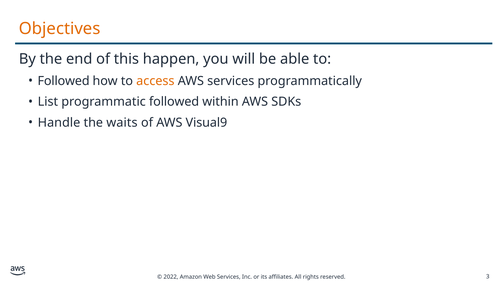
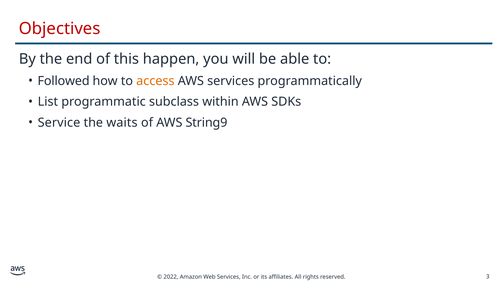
Objectives colour: orange -> red (60, 29)
programmatic followed: followed -> subclass (174, 102)
Handle: Handle -> Service (59, 123)
Visual9: Visual9 -> String9 (206, 123)
